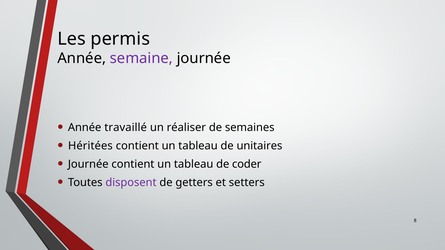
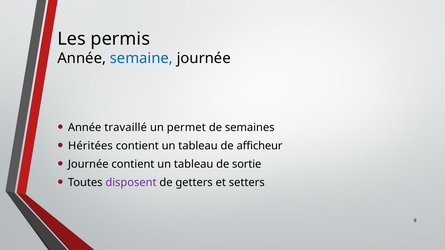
semaine colour: purple -> blue (141, 58)
réaliser: réaliser -> permet (186, 128)
unitaires: unitaires -> afficheur (260, 146)
coder: coder -> sortie (247, 164)
